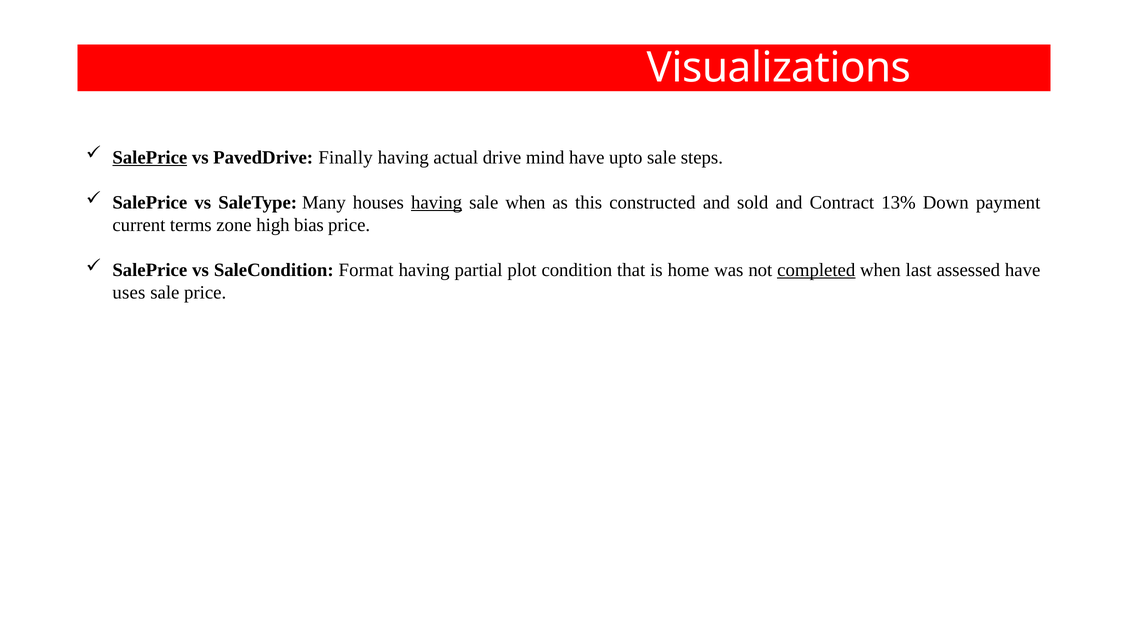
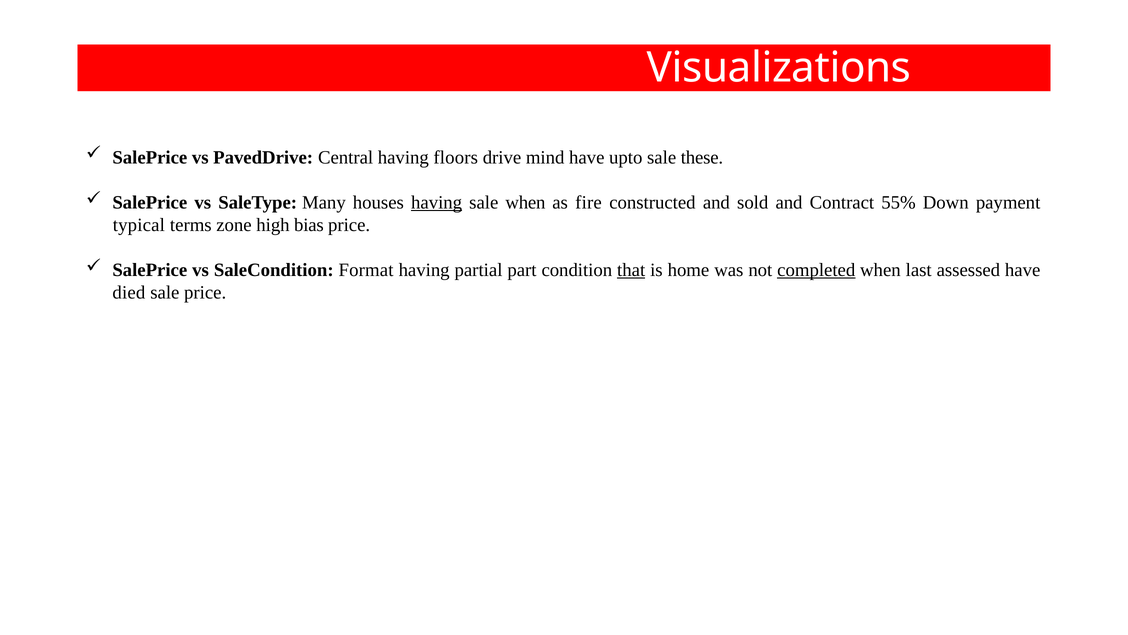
SalePrice underline: present -> none (150, 157)
Finally: Finally -> Central (346, 157)
actual: actual -> floors (456, 157)
steps: steps -> these (702, 157)
this: this -> fire (588, 202)
13%: 13% -> 55% (899, 202)
current: current -> typical (139, 225)
plot: plot -> part (522, 270)
that underline: none -> present (631, 270)
uses: uses -> died (129, 292)
